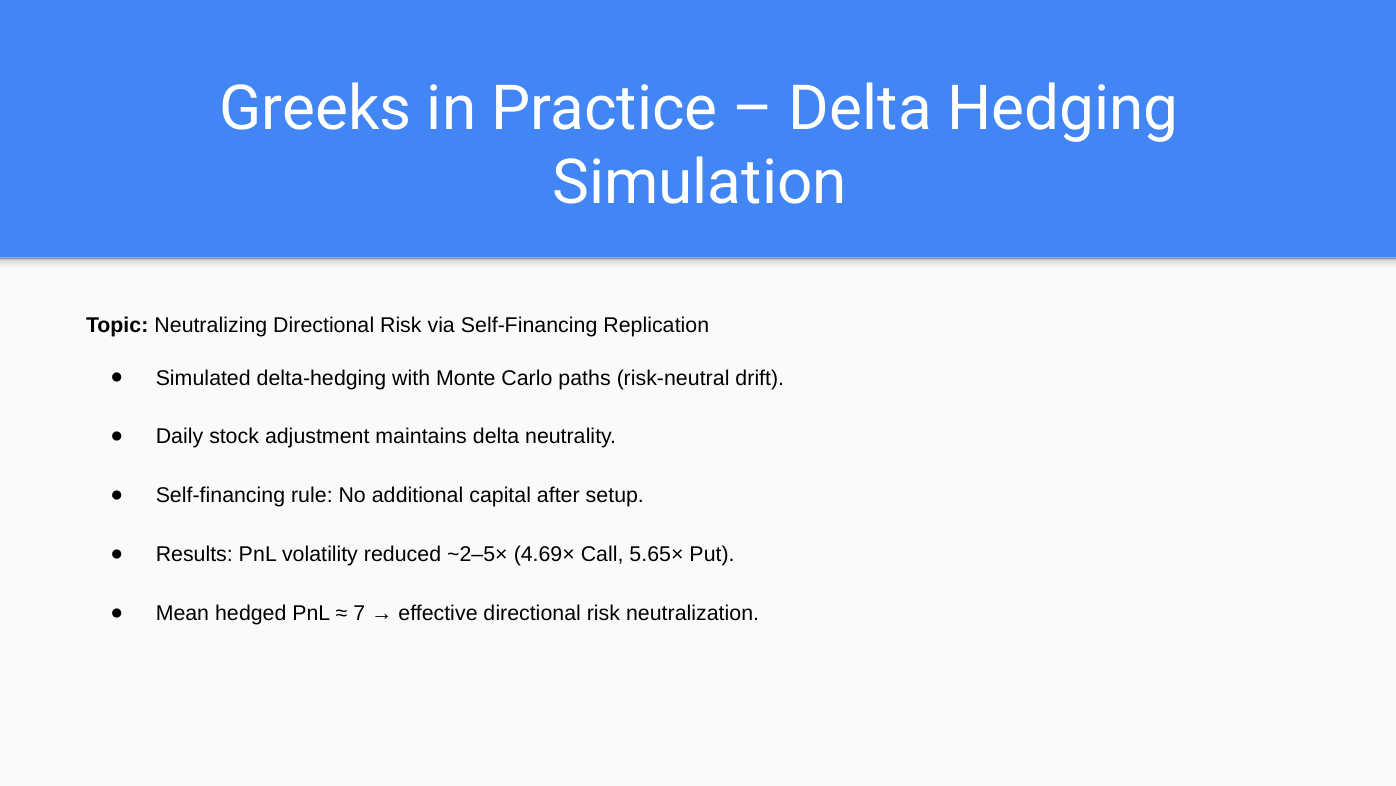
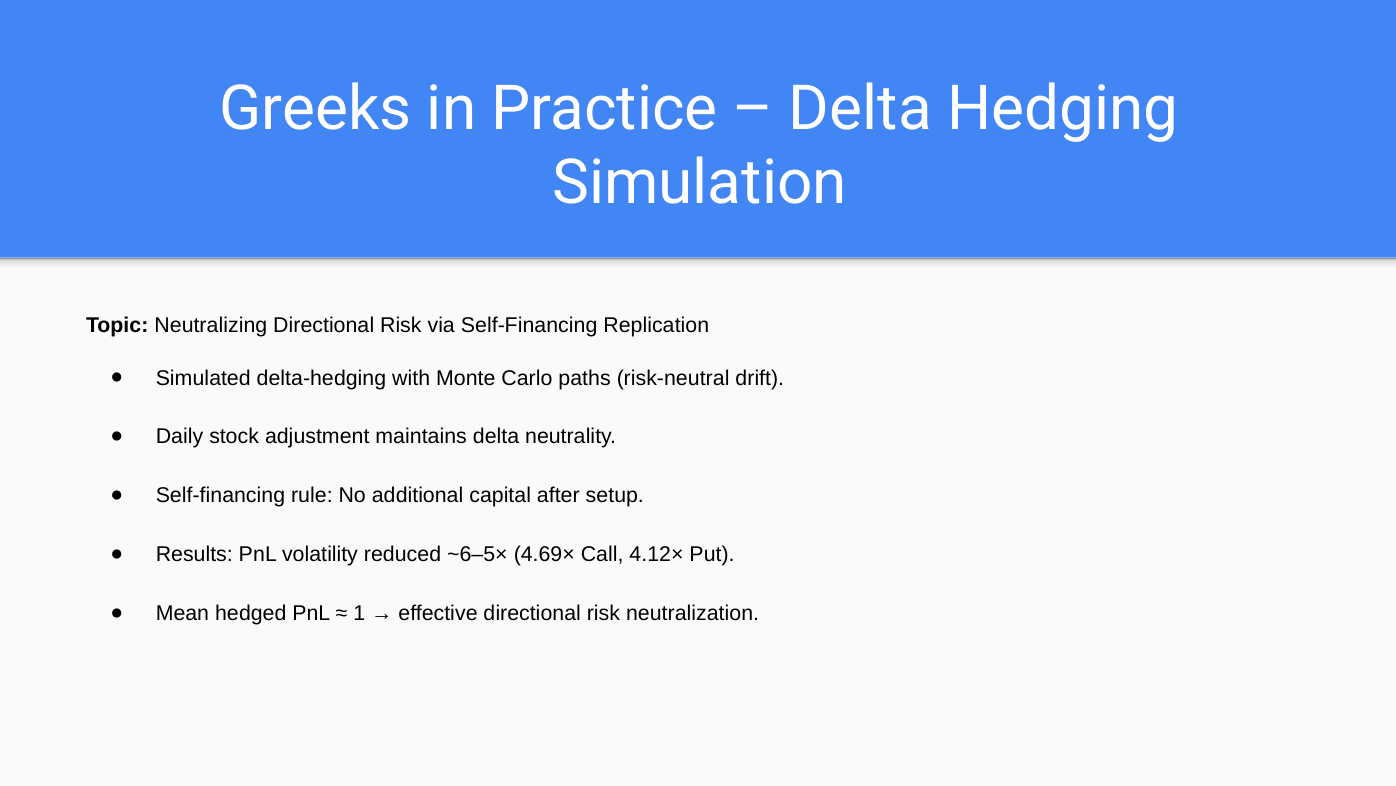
~2–5×: ~2–5× -> ~6–5× (477, 554)
5.65×: 5.65× -> 4.12× (656, 554)
7: 7 -> 1 (359, 613)
